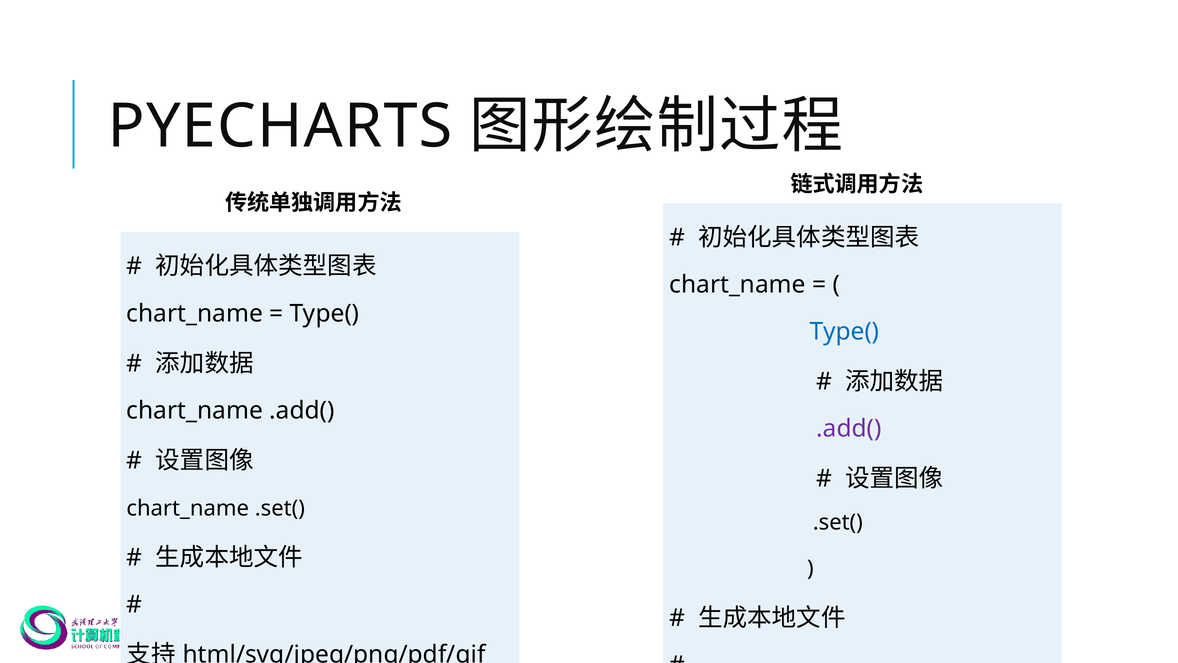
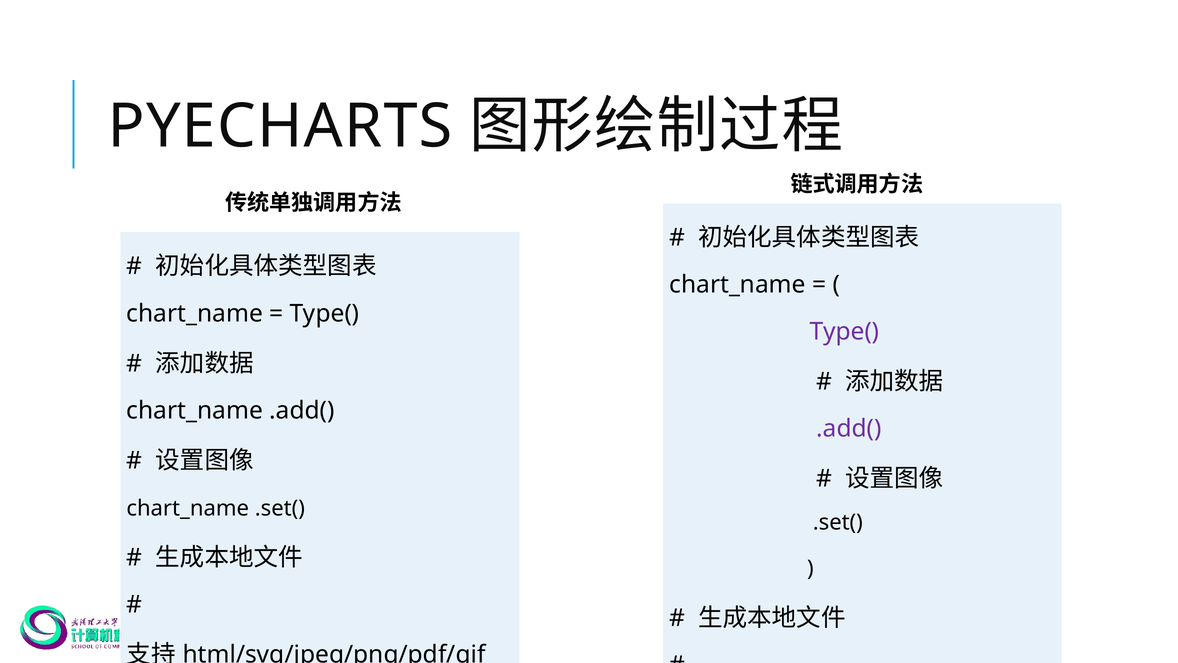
Type( colour: blue -> purple (845, 331)
